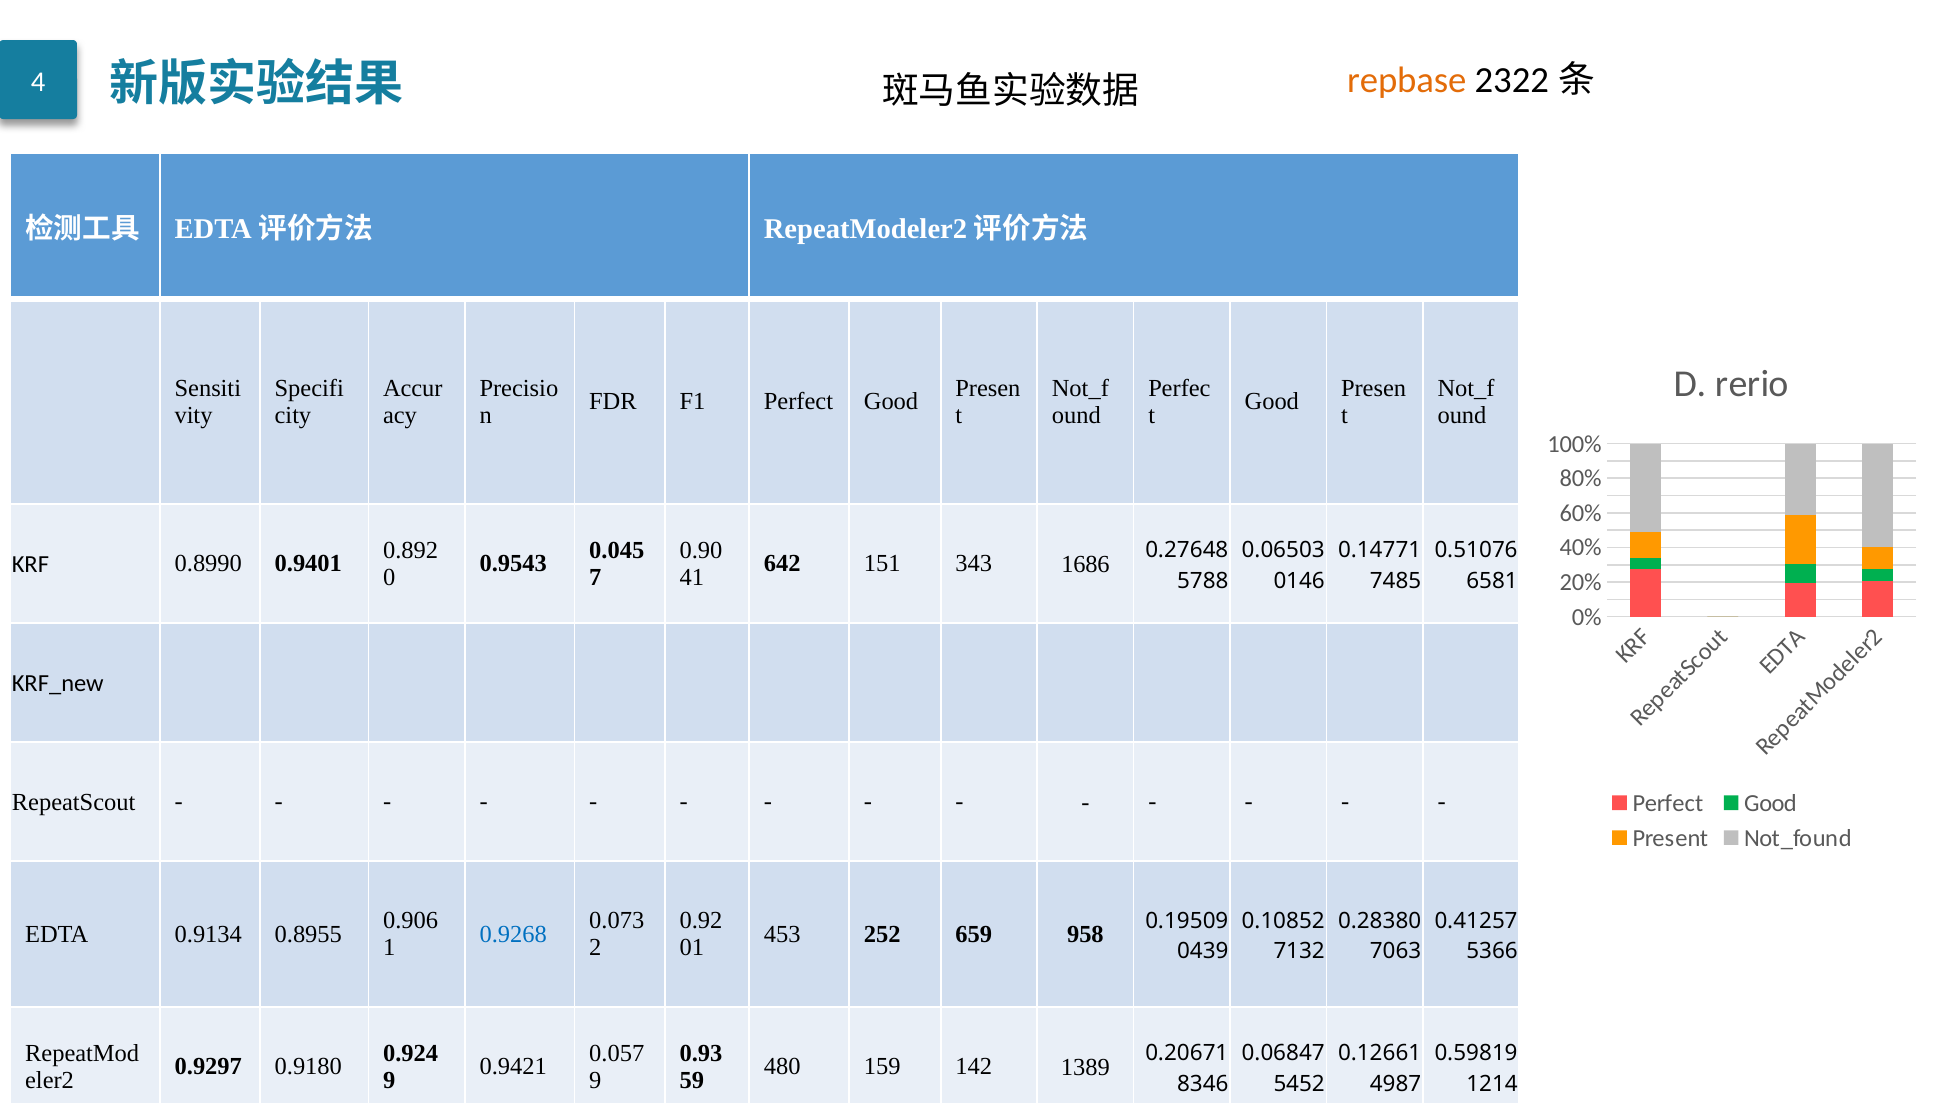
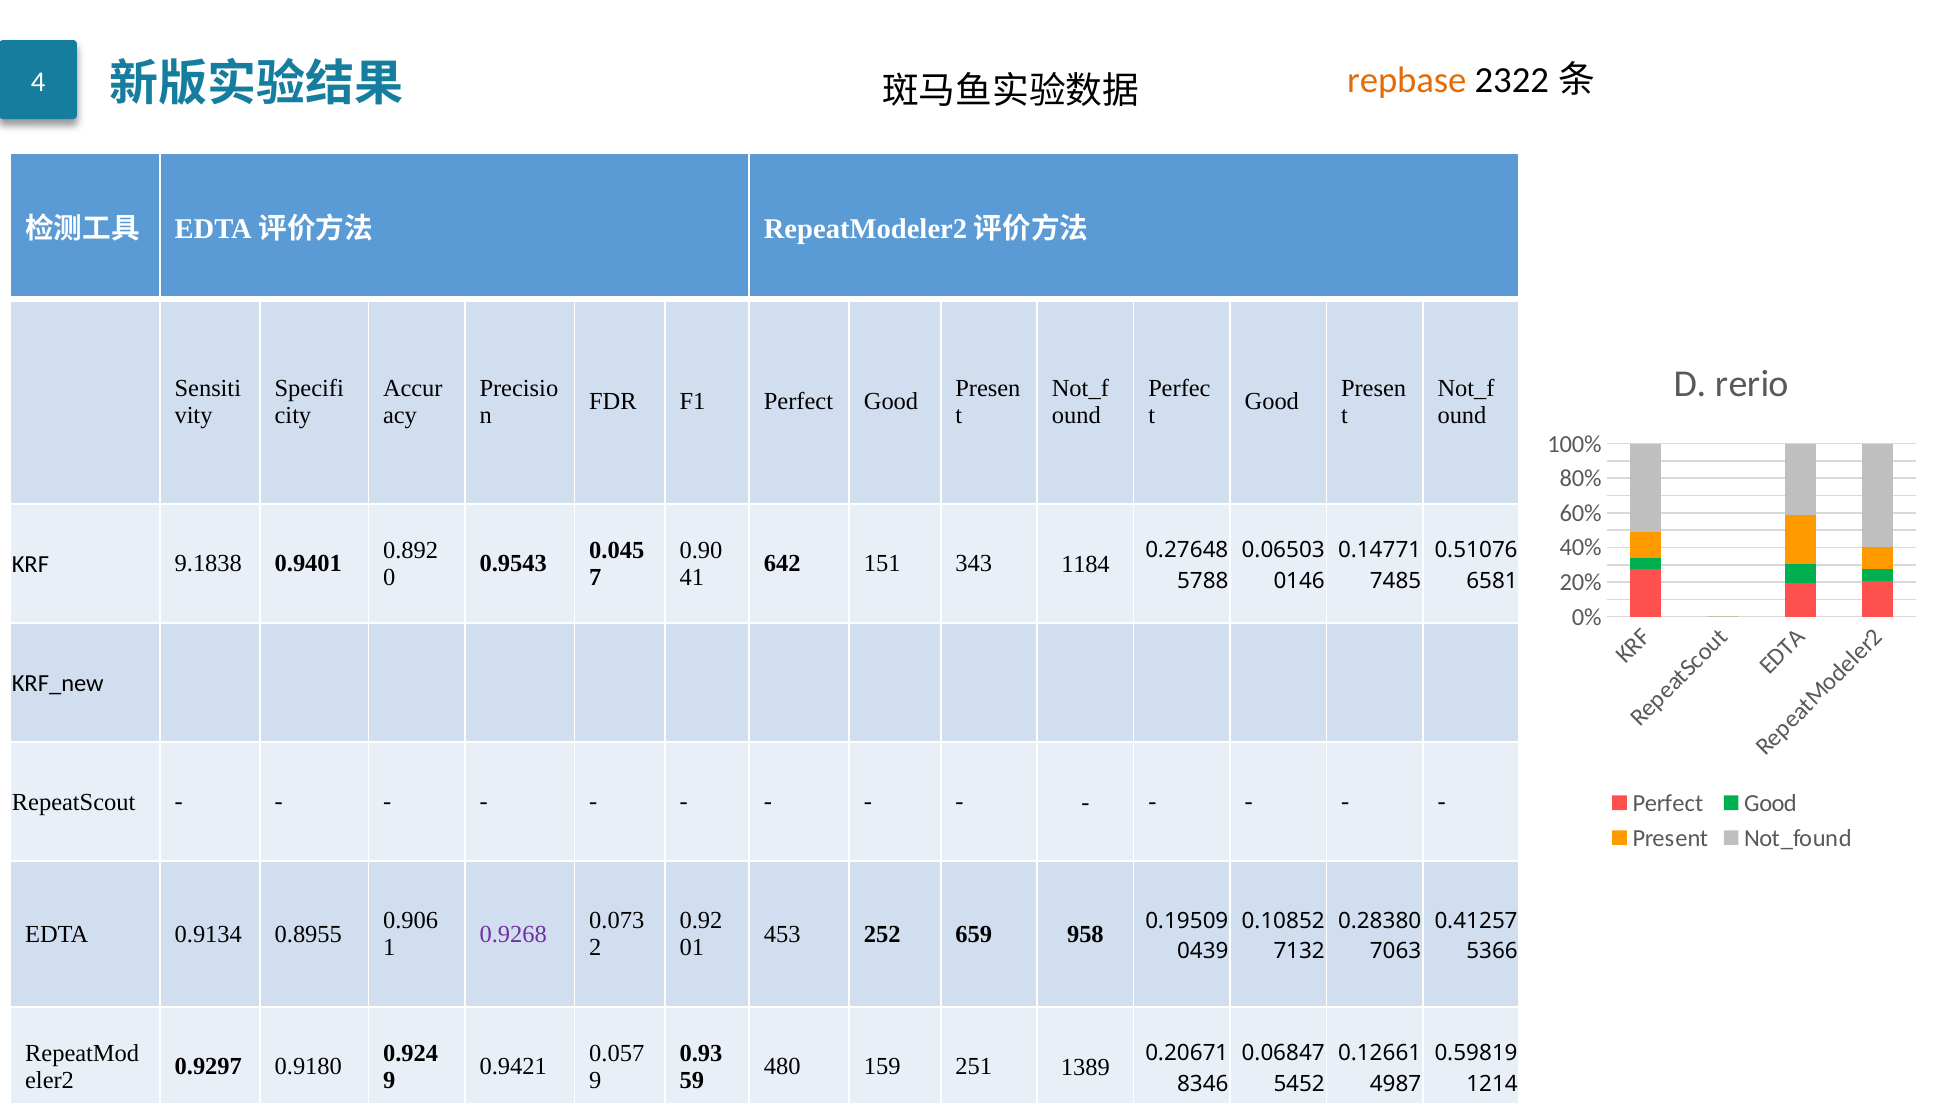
1686: 1686 -> 1184 (1085, 564)
0.8990: 0.8990 -> 9.1838 (208, 564)
0.9268 colour: blue -> purple (513, 934)
142: 142 -> 251 (974, 1066)
